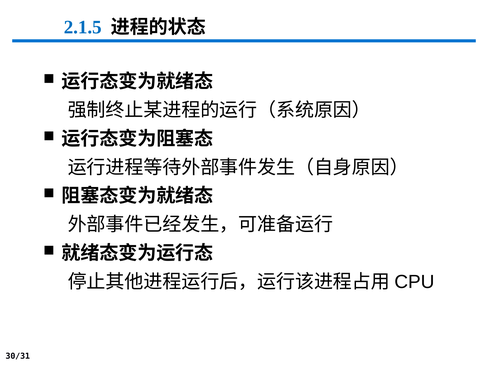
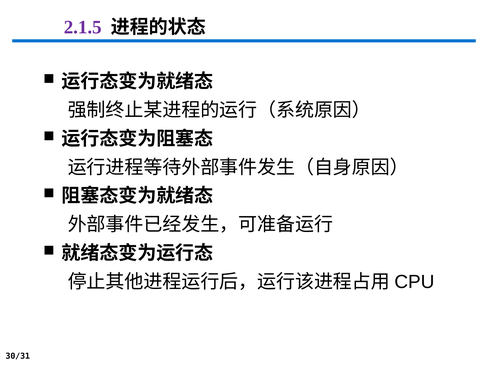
2.1.5 colour: blue -> purple (83, 27)
